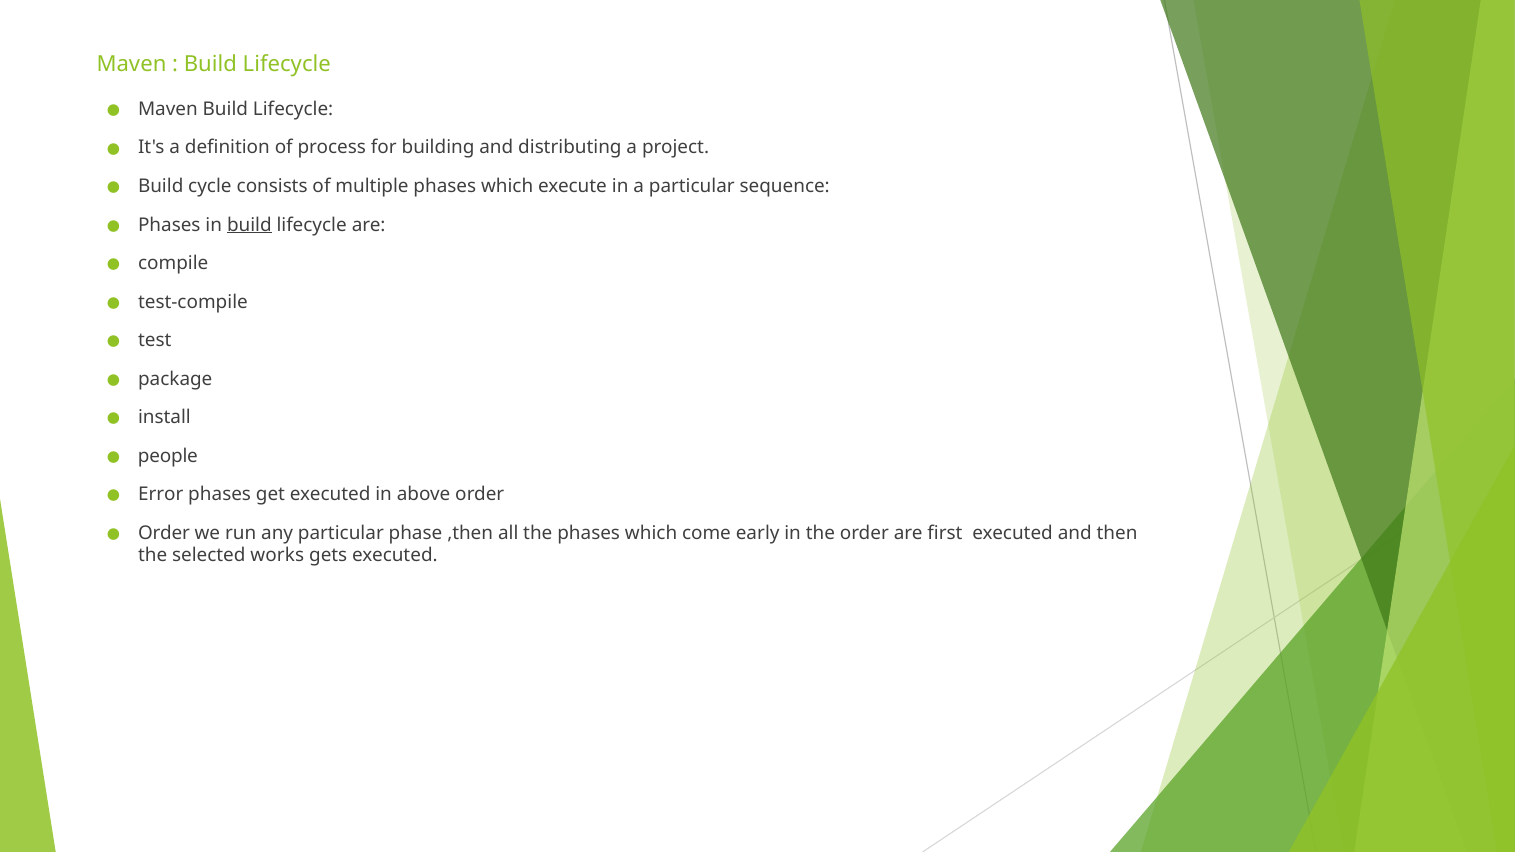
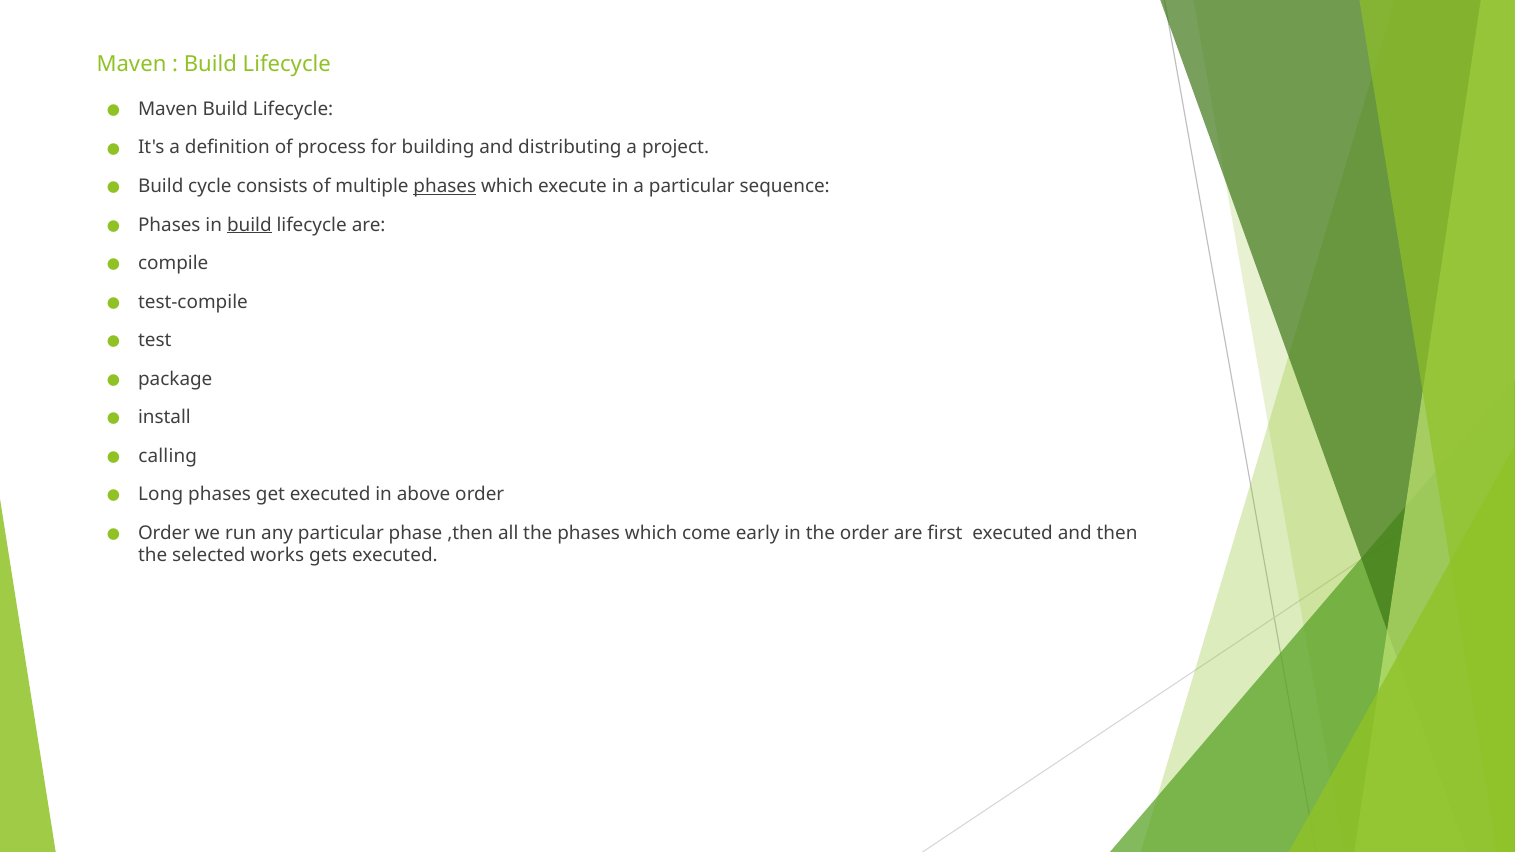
phases underline: none -> present (445, 186)
people: people -> calling (168, 456)
Error: Error -> Long (161, 494)
